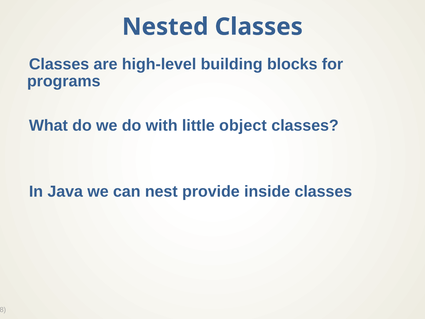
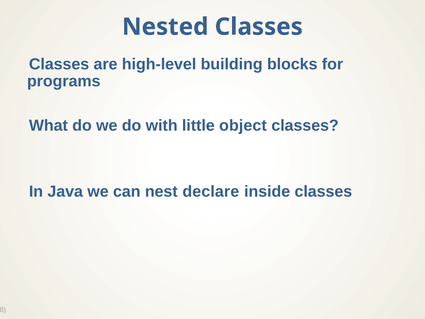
provide: provide -> declare (211, 191)
